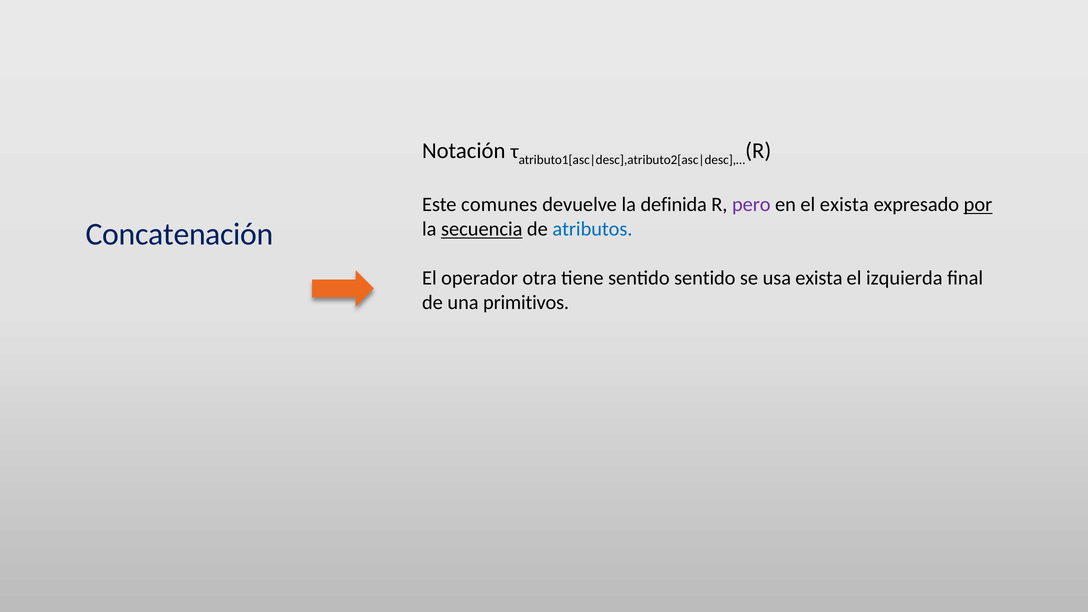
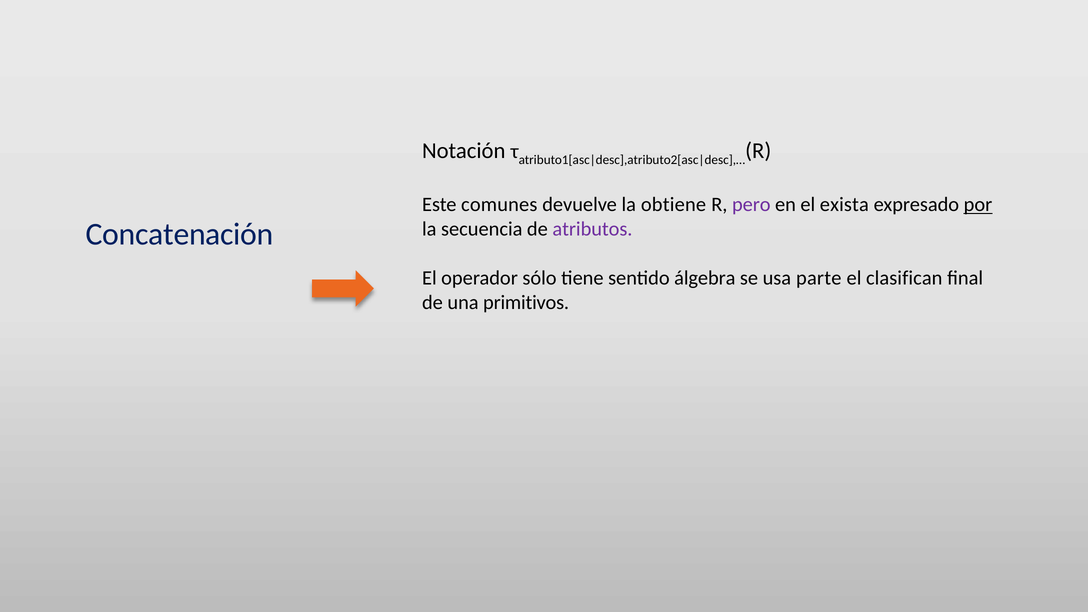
definida: definida -> obtiene (673, 205)
secuencia underline: present -> none (482, 229)
atributos colour: blue -> purple (592, 229)
otra: otra -> sólo (540, 278)
sentido sentido: sentido -> álgebra (705, 278)
usa exista: exista -> parte (819, 278)
izquierda: izquierda -> clasifican (904, 278)
